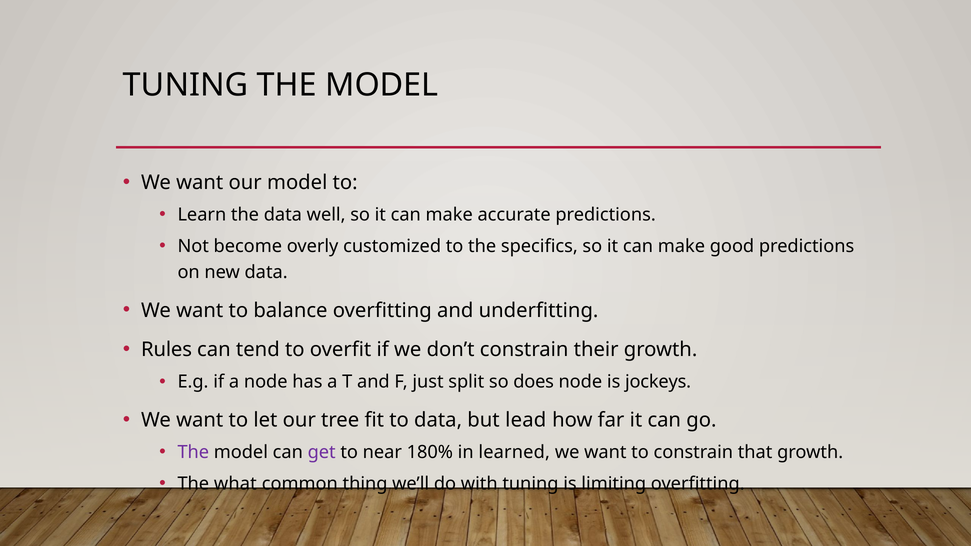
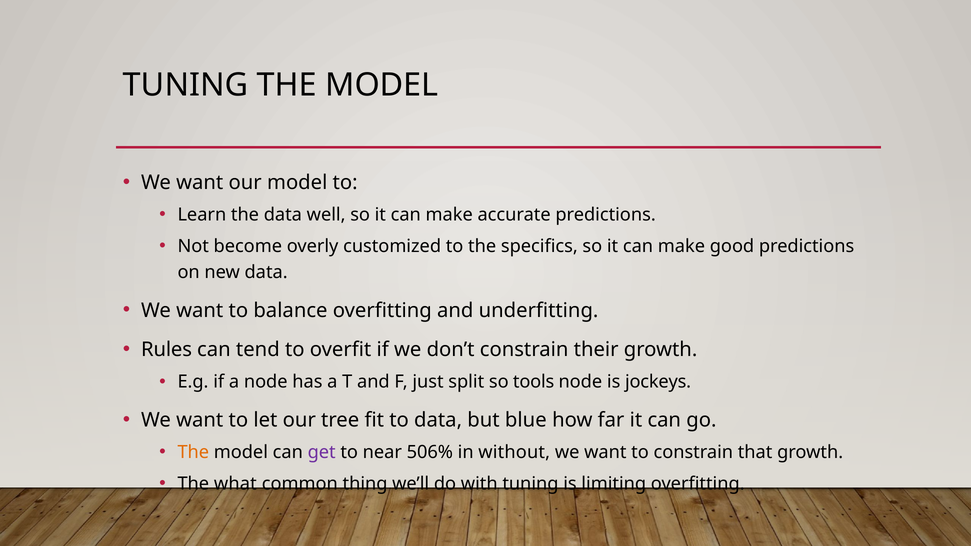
does: does -> tools (534, 382)
lead: lead -> blue (526, 420)
The colour: purple -> orange (193, 453)
180%: 180% -> 506% (430, 453)
learned: learned -> without (514, 453)
